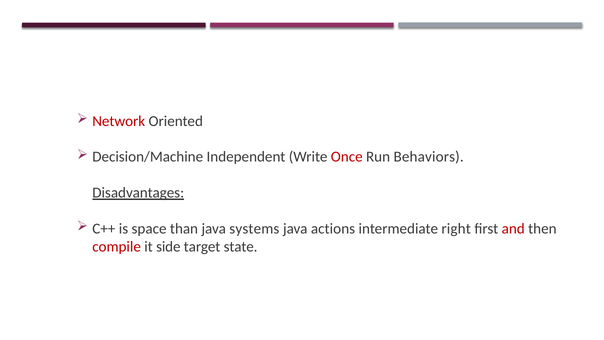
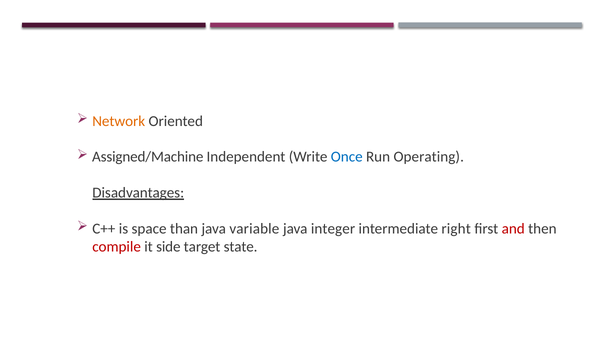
Network colour: red -> orange (119, 121)
Decision/Machine: Decision/Machine -> Assigned/Machine (148, 157)
Once colour: red -> blue (347, 157)
Behaviors: Behaviors -> Operating (429, 157)
systems: systems -> variable (254, 228)
actions: actions -> integer (333, 228)
